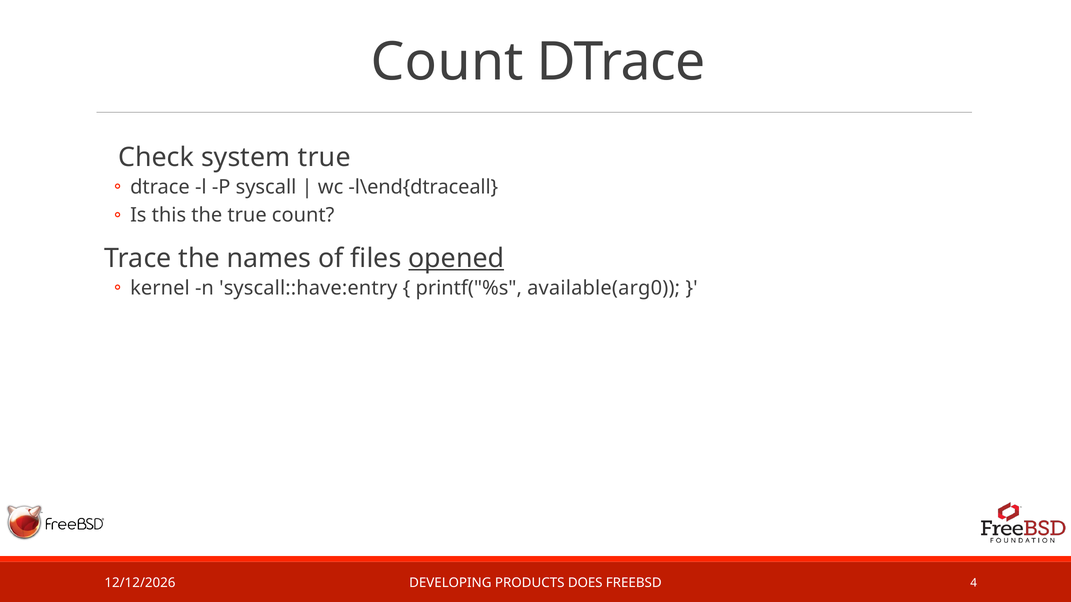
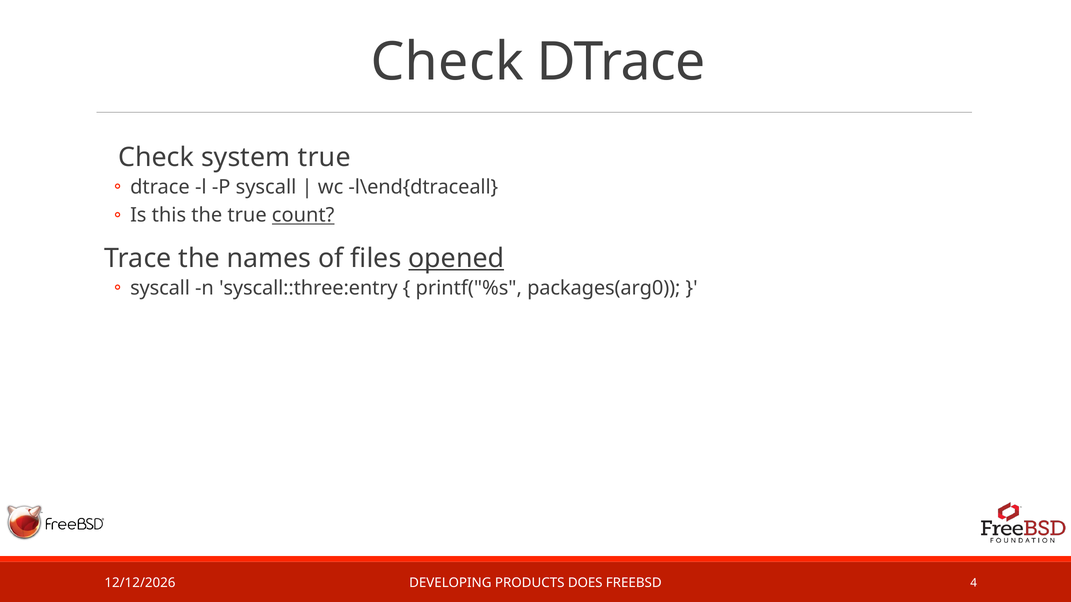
Count: Count -> Check (447, 62)
count underline: none -> present (303, 215)
kernel: kernel -> syscall (160, 288)
syscall::have:entry: syscall::have:entry -> syscall::three:entry (308, 288)
available(arg0: available(arg0 -> packages(arg0 (604, 288)
